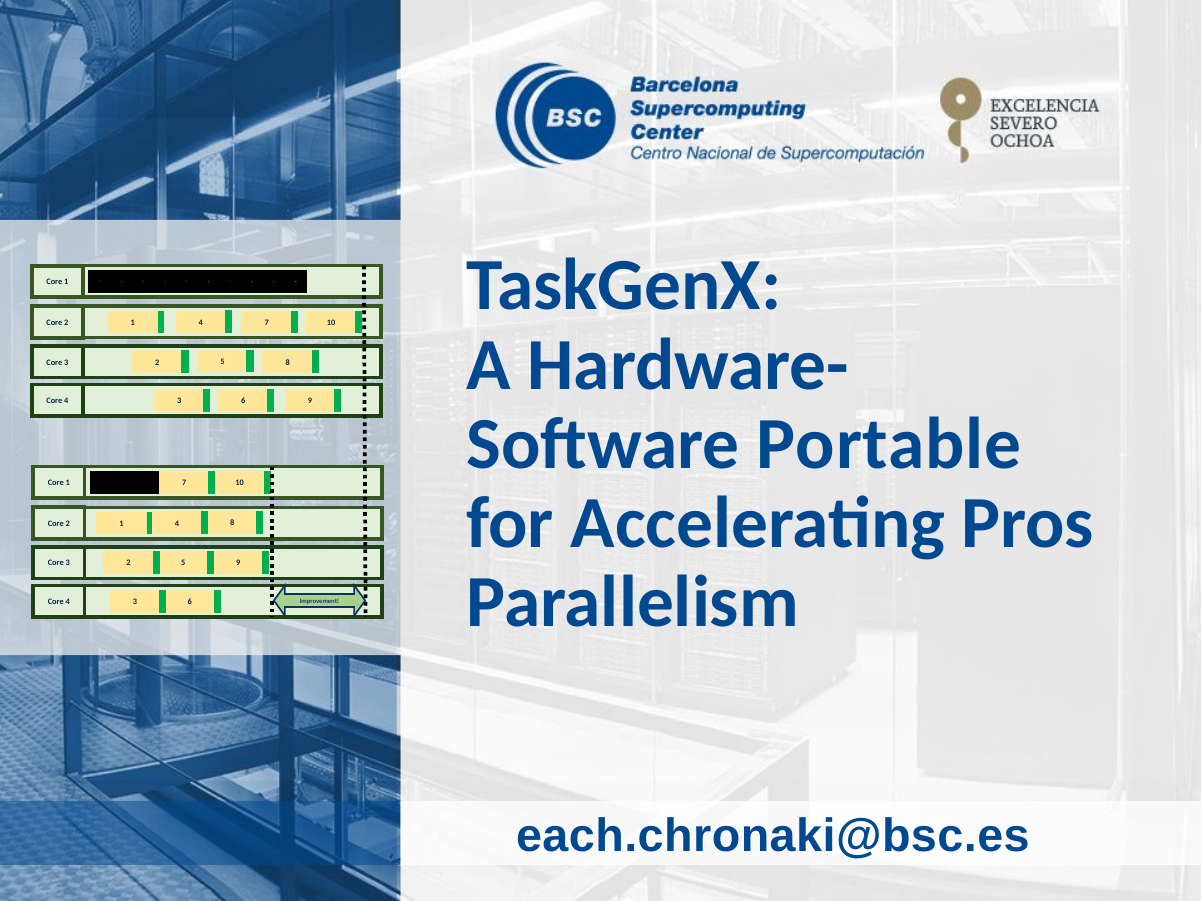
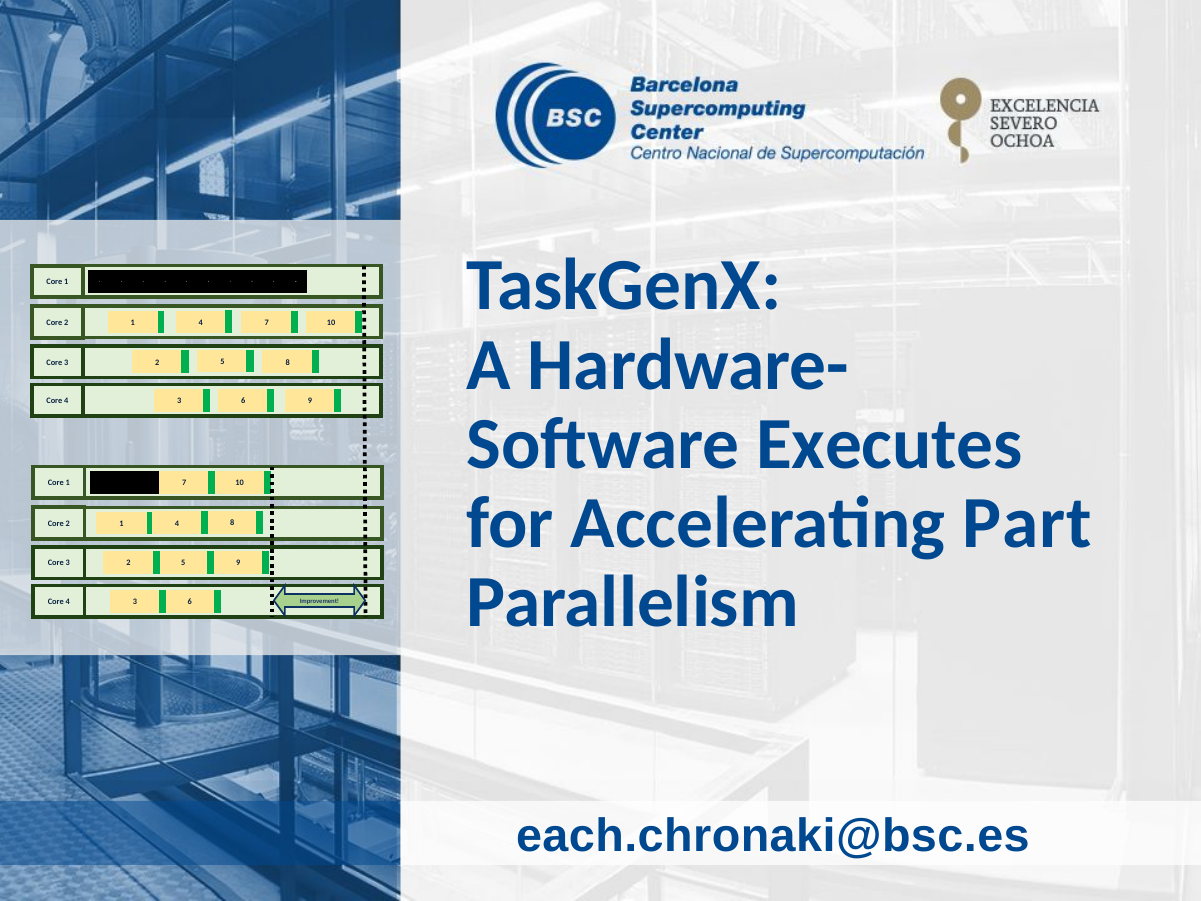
Portable: Portable -> Executes (889, 444)
Pros: Pros -> Part (1027, 523)
